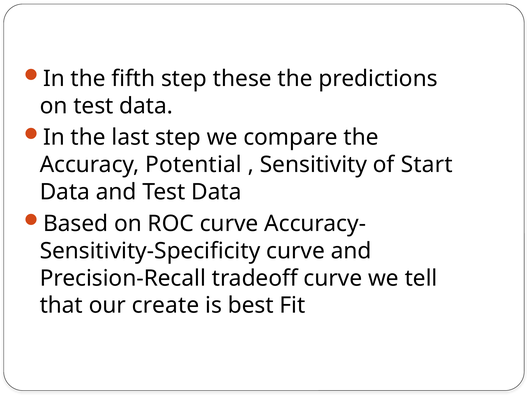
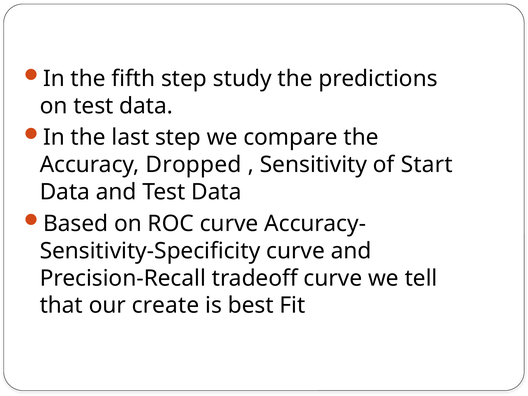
these: these -> study (242, 79)
Potential: Potential -> Dropped (194, 165)
